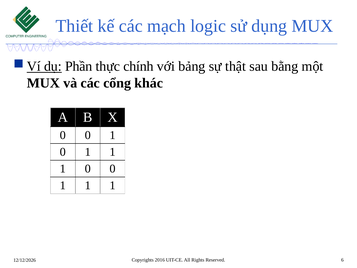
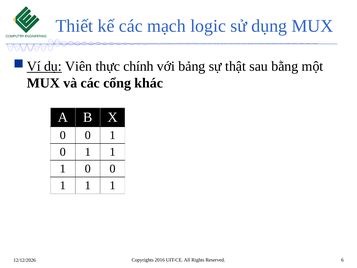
Phần: Phần -> Viên (79, 66)
